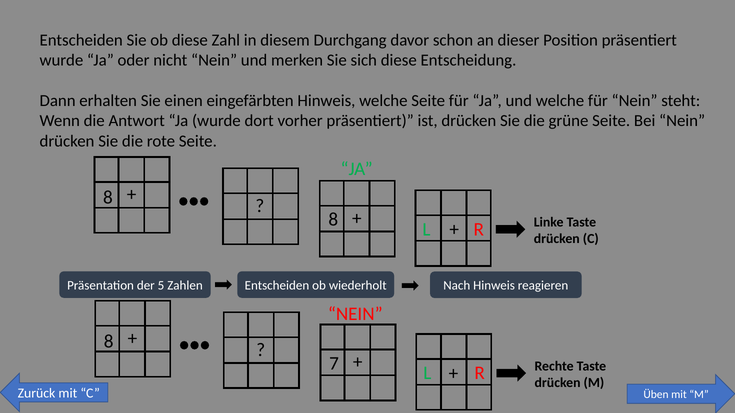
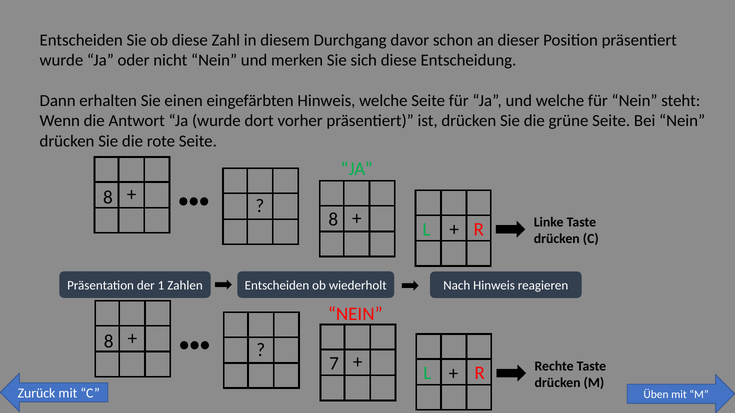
5: 5 -> 1 (161, 286)
